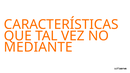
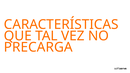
MEDIANTE: MEDIANTE -> PRECARGA (38, 47)
